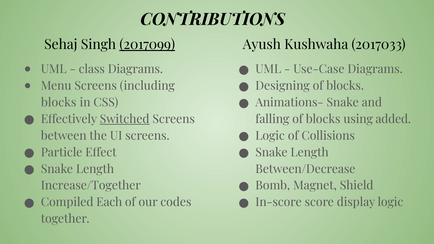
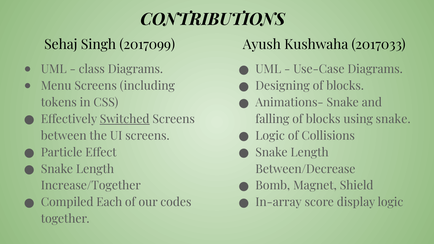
2017099 underline: present -> none (147, 45)
blocks: blocks -> tokens (59, 103)
using added: added -> snake (393, 119)
In-score: In-score -> In-array (279, 202)
